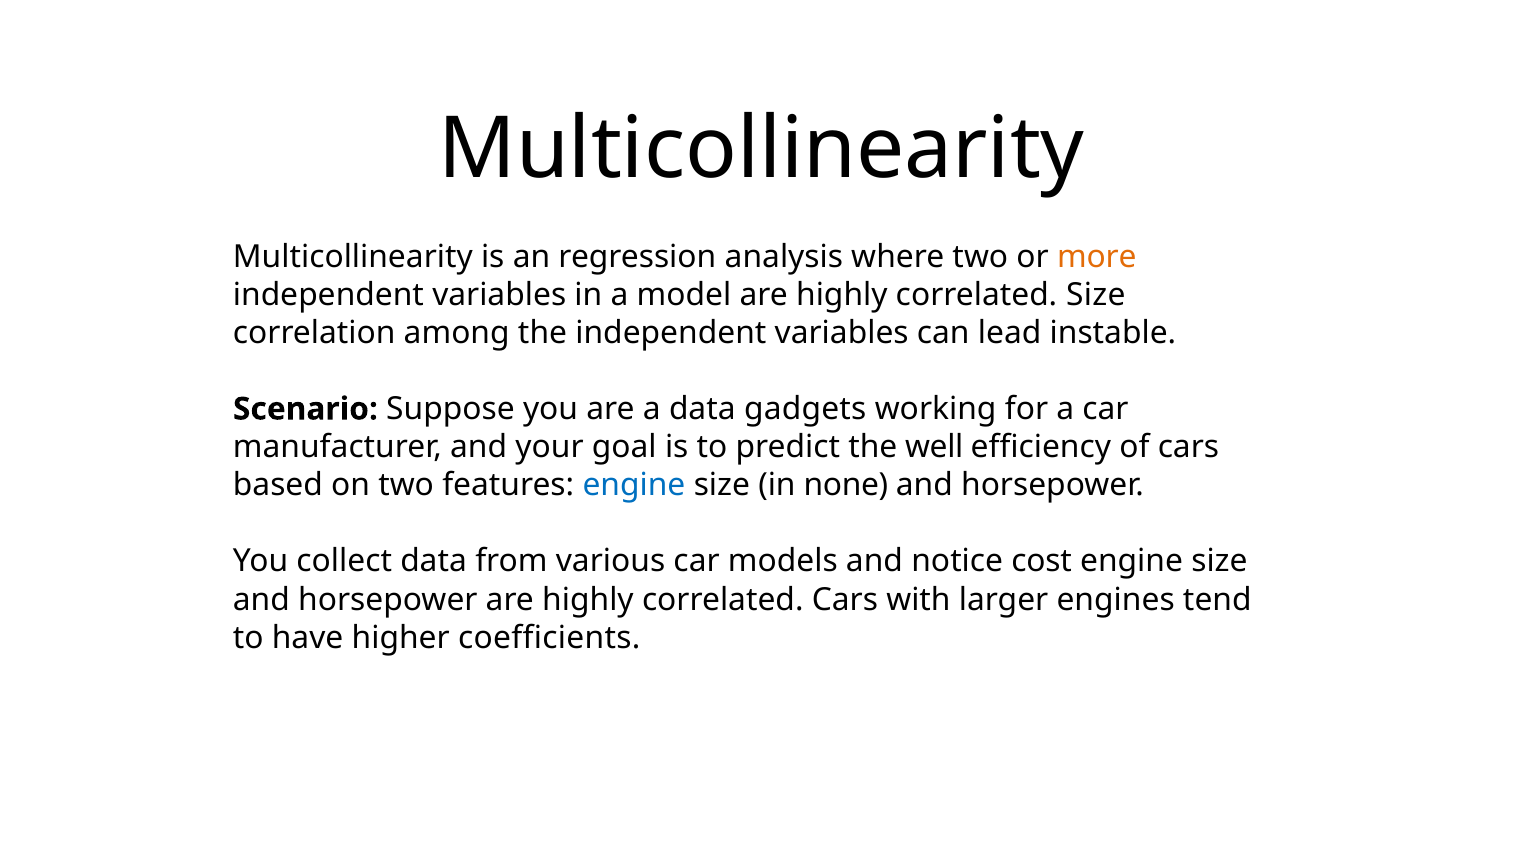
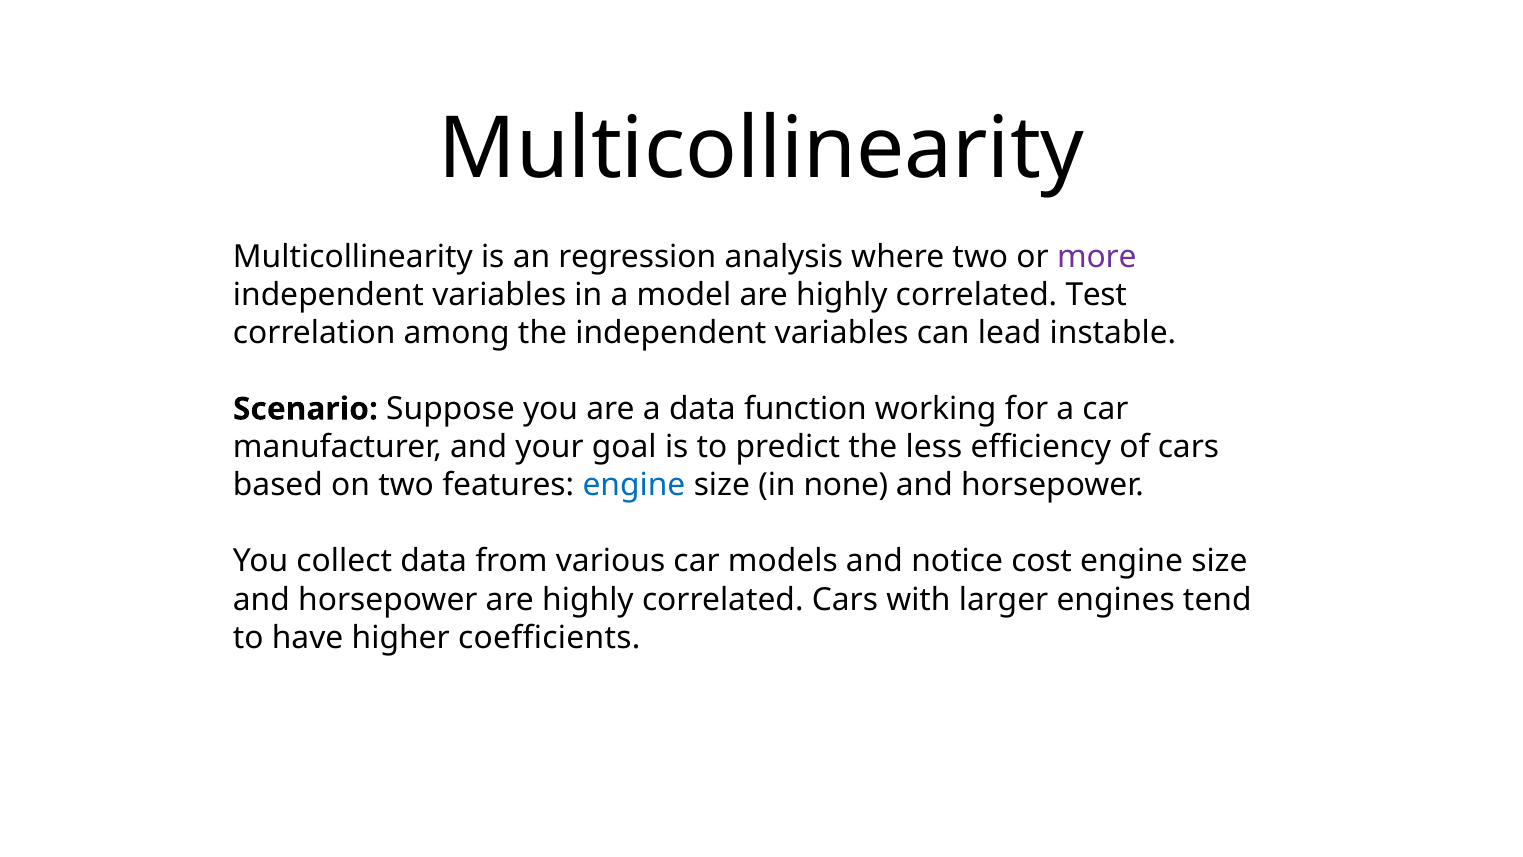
more colour: orange -> purple (1097, 257)
correlated Size: Size -> Test (1096, 295)
gadgets: gadgets -> function (805, 409)
well: well -> less (934, 447)
